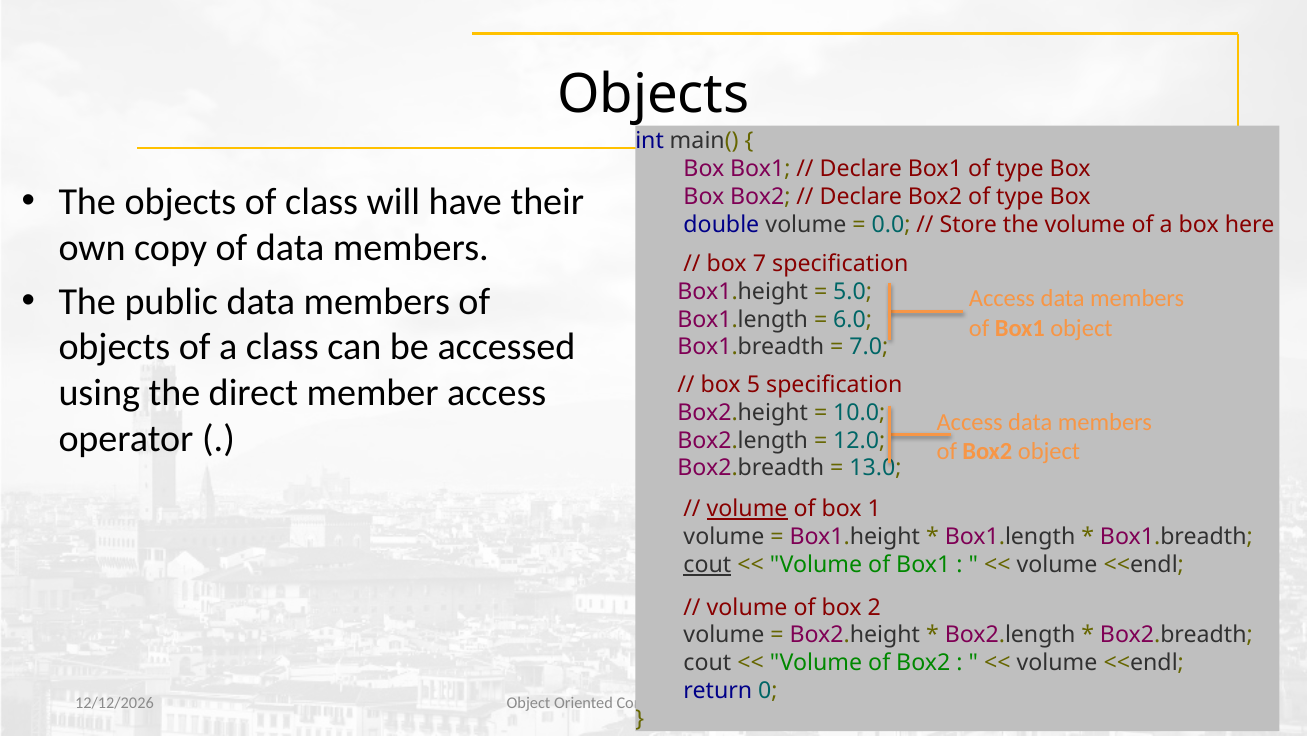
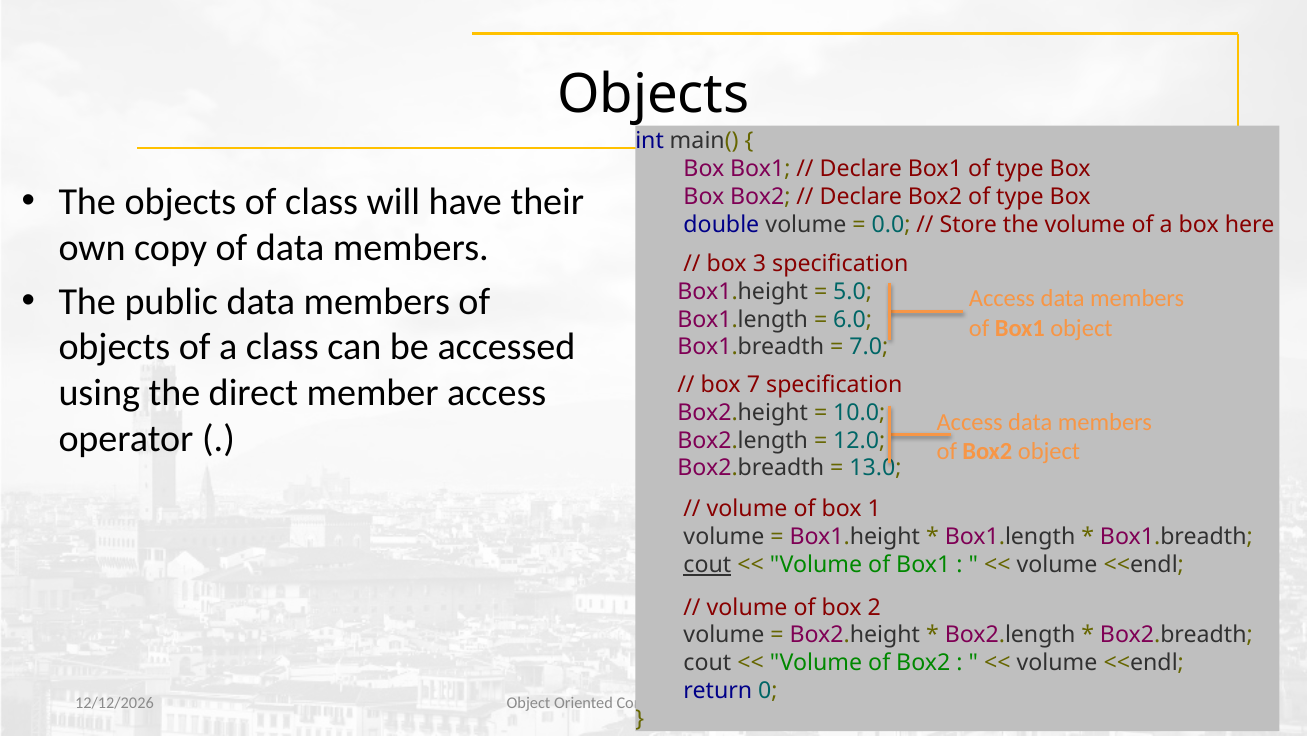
7: 7 -> 3 (760, 264)
5: 5 -> 7 (753, 385)
volume underline: present -> none (747, 509)
